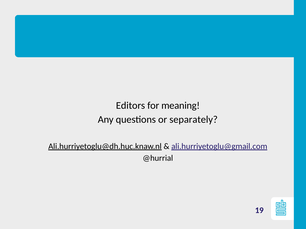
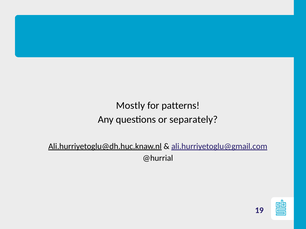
Editors: Editors -> Mostly (130, 106)
meaning: meaning -> patterns (181, 106)
